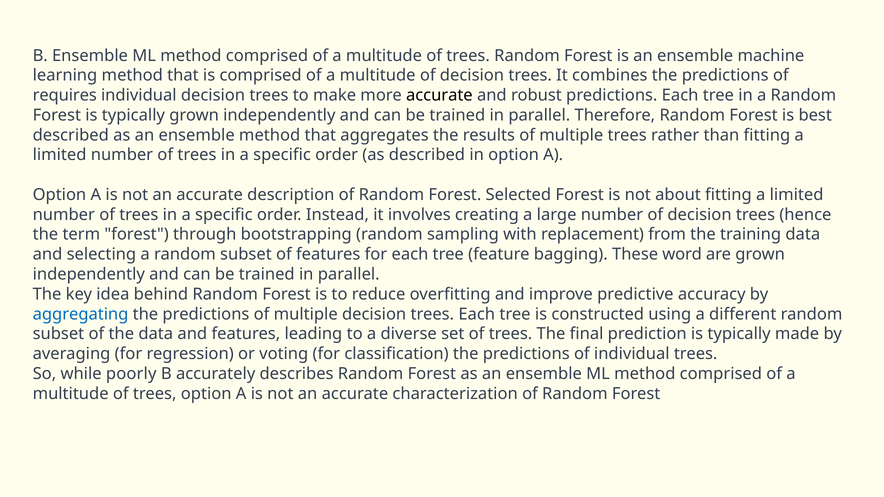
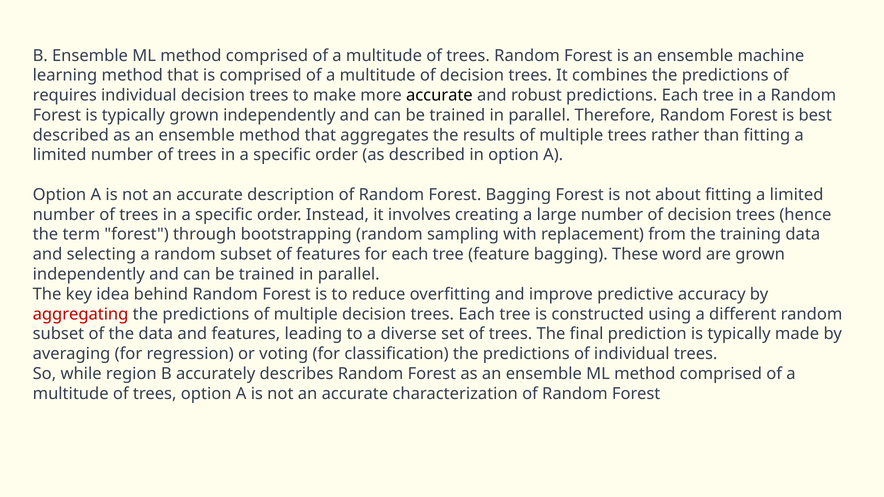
Forest Selected: Selected -> Bagging (518, 195)
aggregating colour: blue -> red (81, 314)
poorly: poorly -> region (131, 374)
